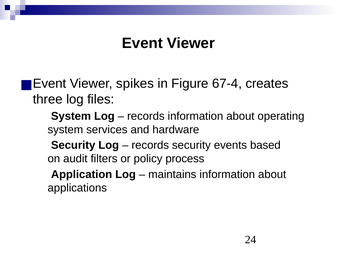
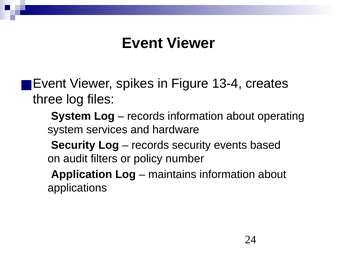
67-4: 67-4 -> 13-4 (227, 83)
process: process -> number (185, 159)
